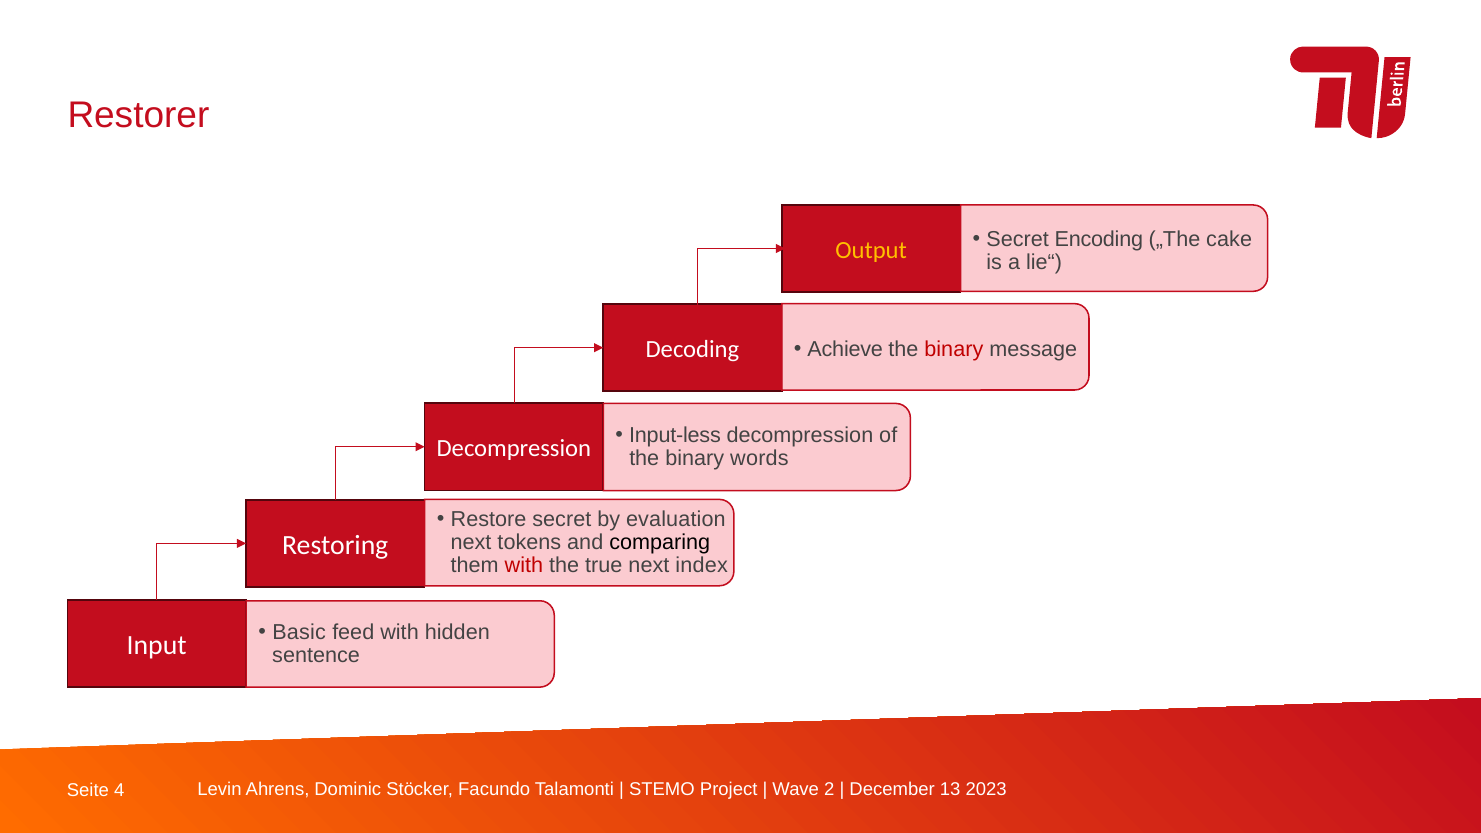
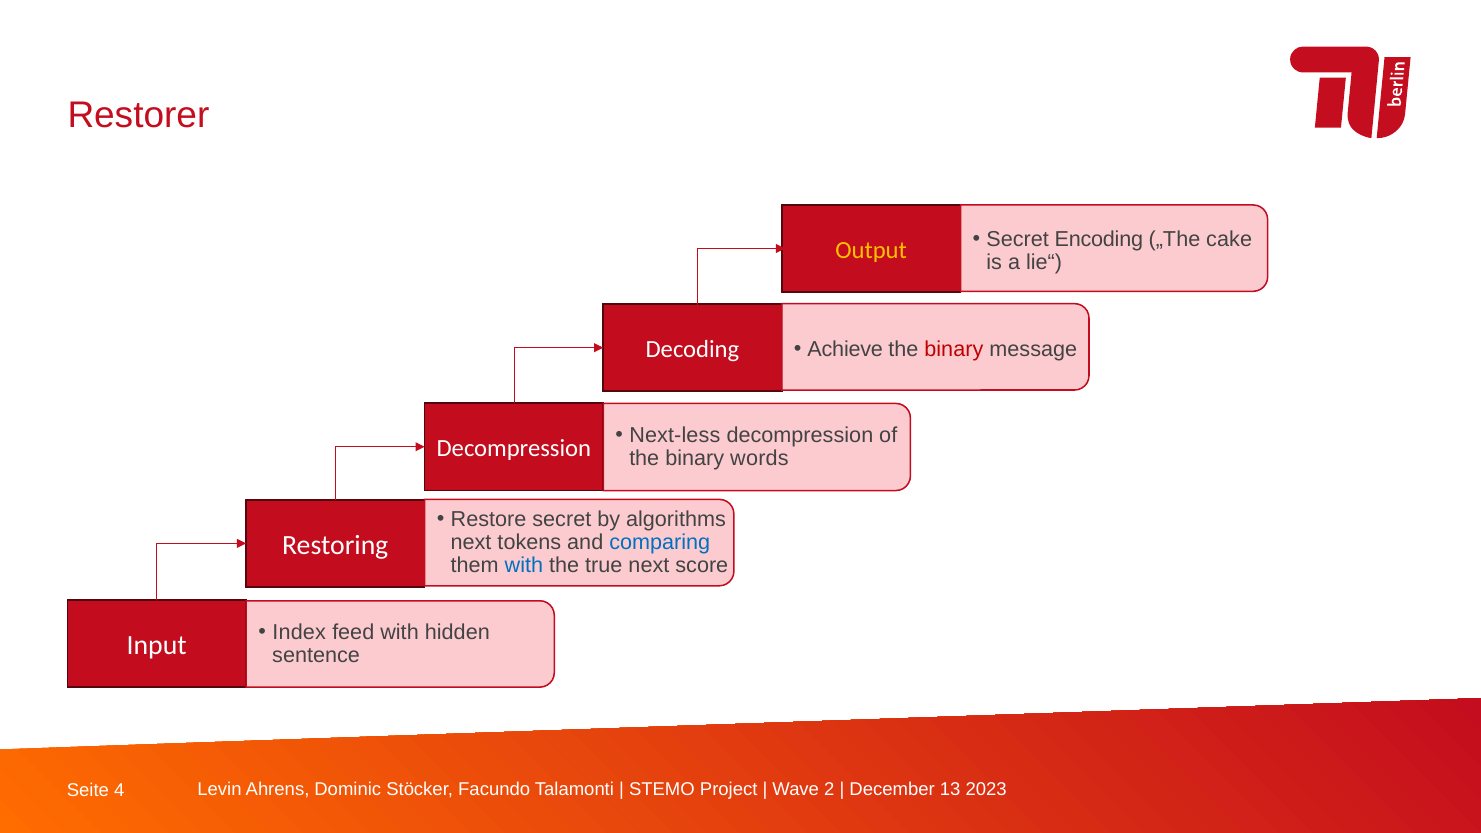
Input-less: Input-less -> Next-less (675, 435)
evaluation: evaluation -> algorithms (676, 519)
comparing colour: black -> blue (660, 543)
with colour: red -> blue (524, 566)
index: index -> score (702, 566)
Basic: Basic -> Index (299, 632)
